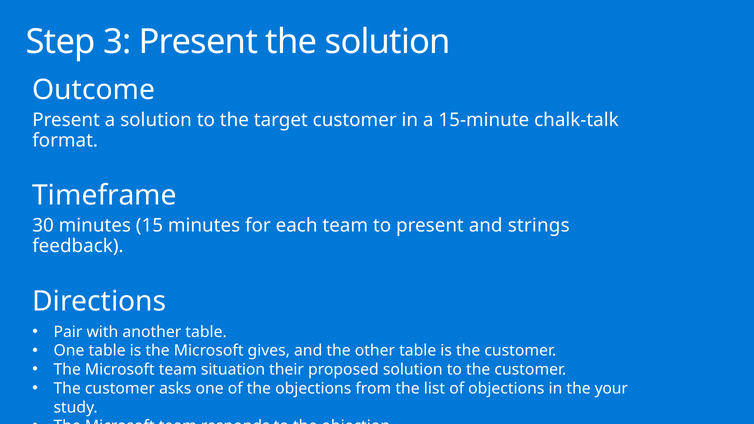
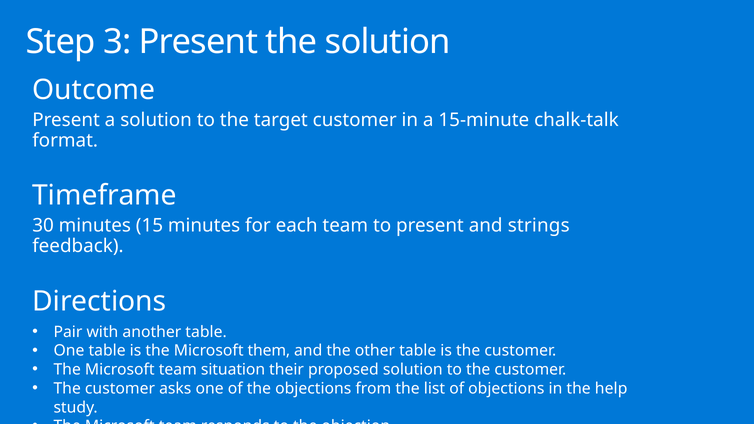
Microsoft gives: gives -> them (269, 351)
your: your -> help (611, 389)
